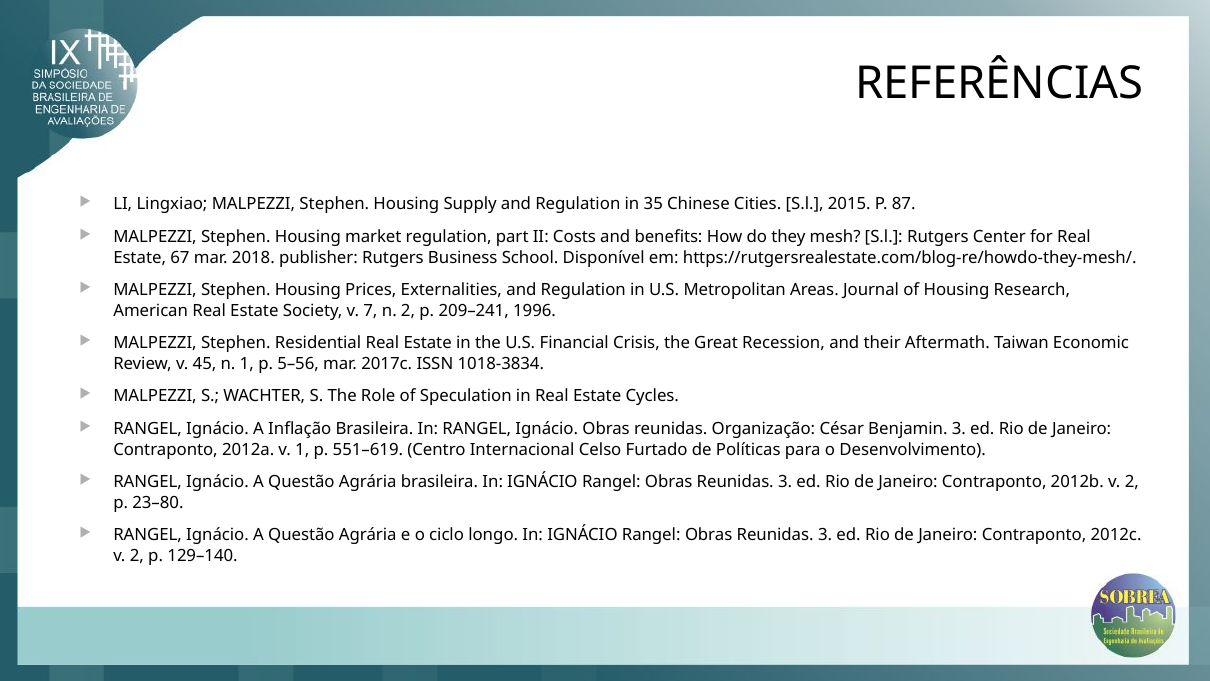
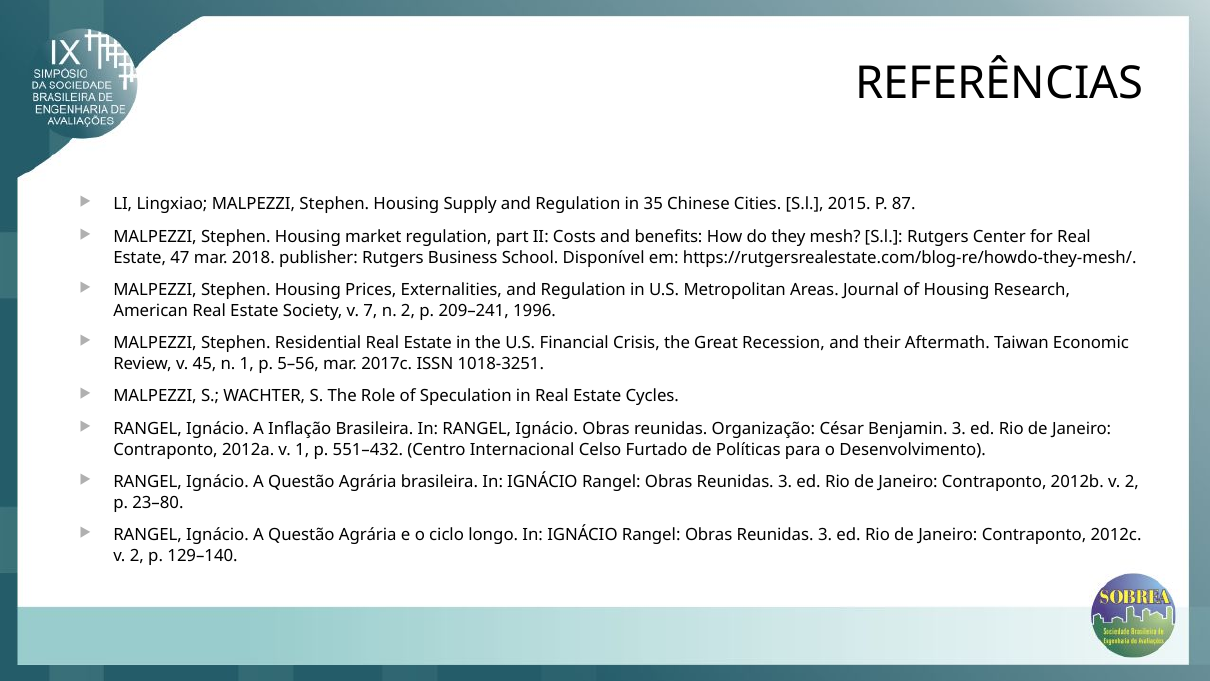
67: 67 -> 47 (180, 257)
1018-3834: 1018-3834 -> 1018-3251 (501, 363)
551–619: 551–619 -> 551–432 (368, 449)
